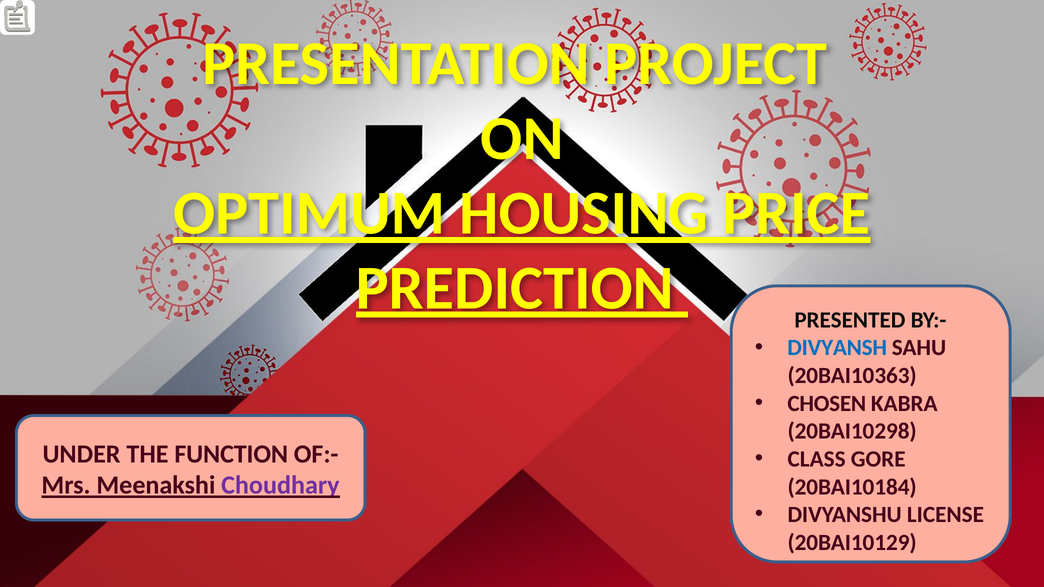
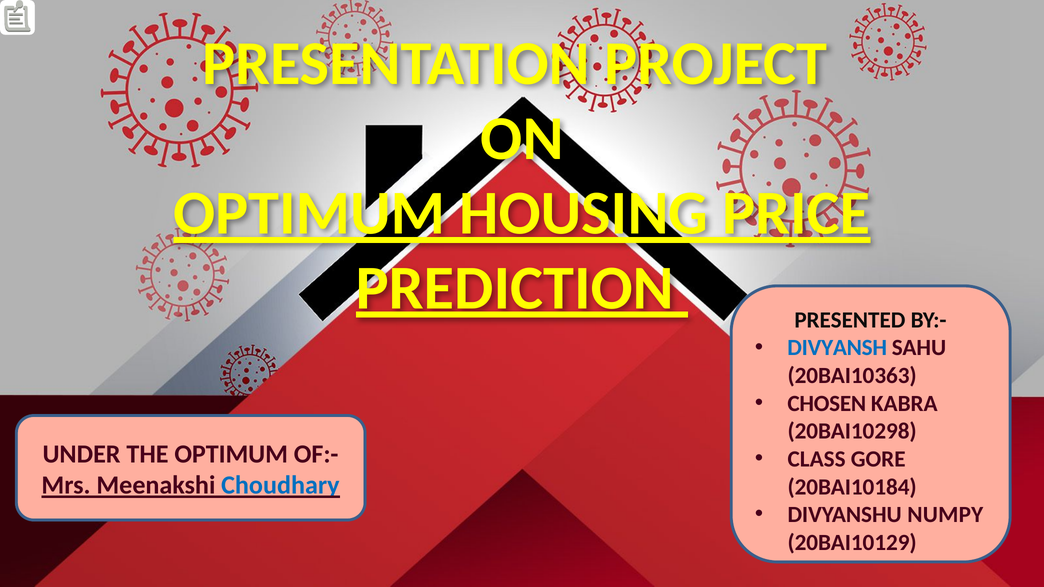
THE FUNCTION: FUNCTION -> OPTIMUM (231, 454)
Choudhary colour: purple -> blue (280, 485)
LICENSE: LICENSE -> NUMPY (945, 515)
